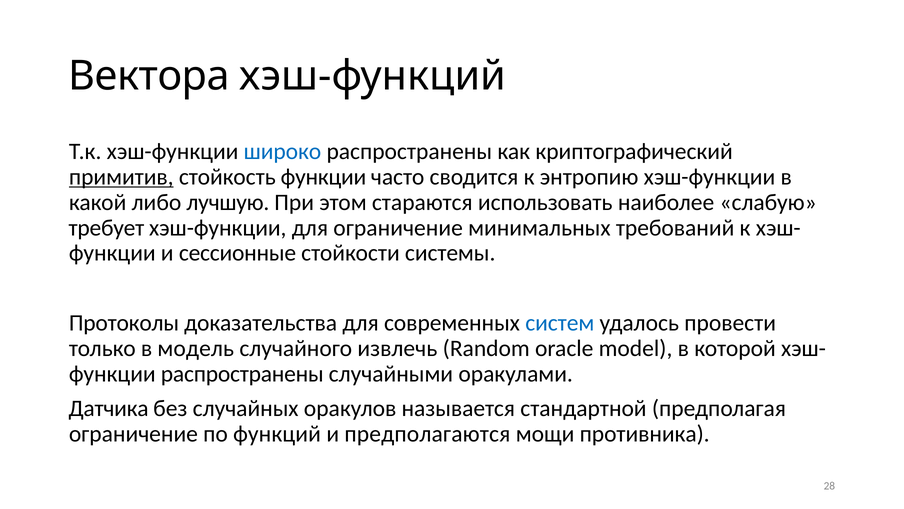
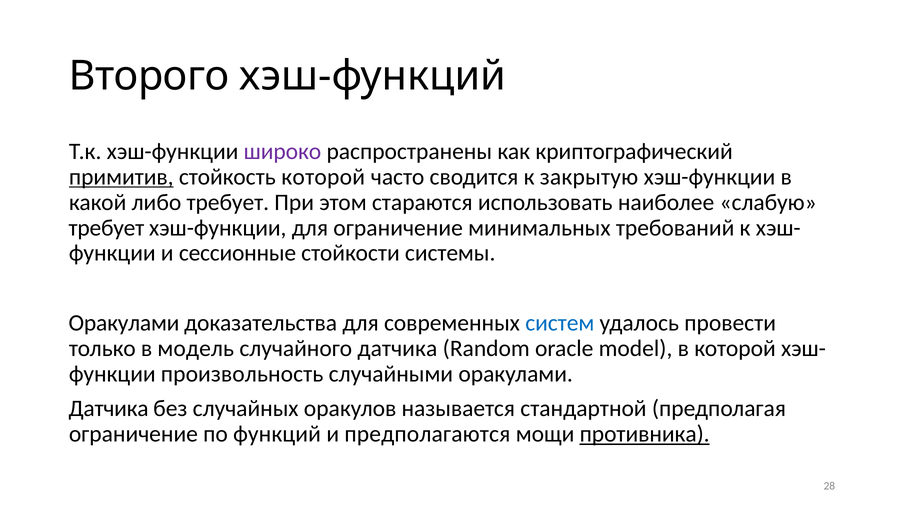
Вектора: Вектора -> Второго (149, 76)
широко colour: blue -> purple (282, 151)
стойкость функции: функции -> которой (323, 177)
энтропию: энтропию -> закрытую (589, 177)
либо лучшую: лучшую -> требует (228, 202)
Протоколы: Протоколы -> Оракулами (124, 323)
случайного извлечь: извлечь -> датчика (397, 348)
распространены: распространены -> произвольность (242, 373)
противника underline: none -> present (645, 434)
